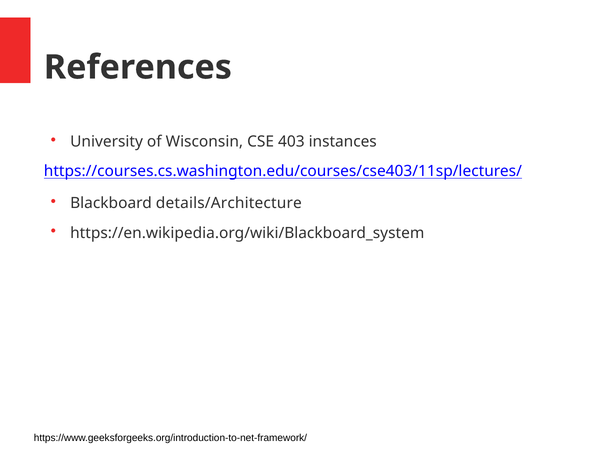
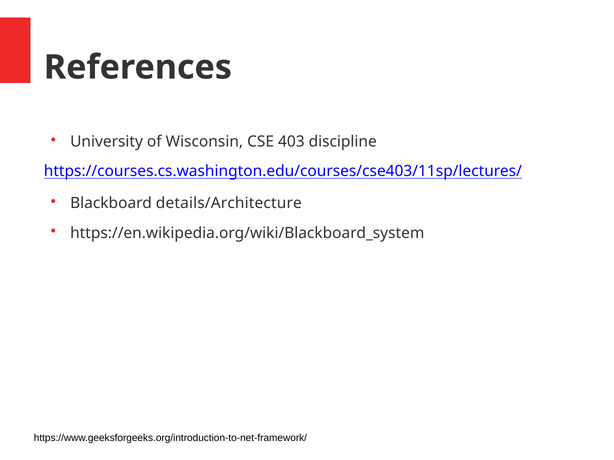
instances: instances -> discipline (343, 142)
